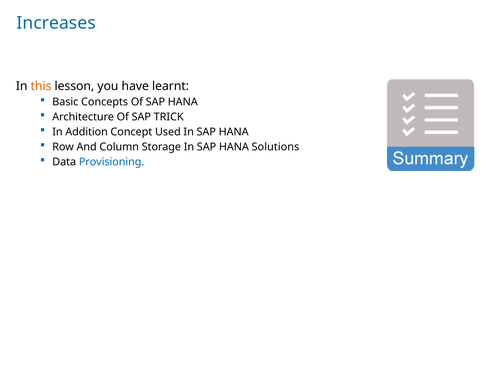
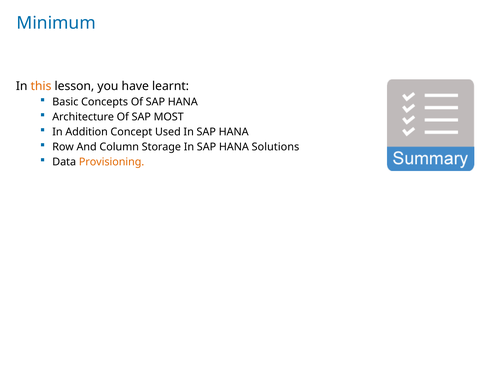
Increases: Increases -> Minimum (56, 23)
TRICK: TRICK -> MOST (169, 117)
Provisioning colour: blue -> orange (112, 162)
